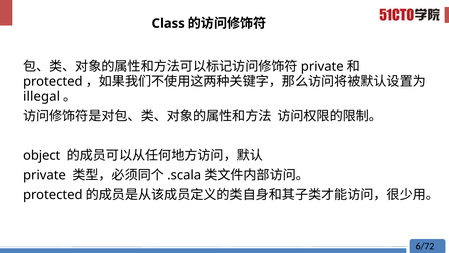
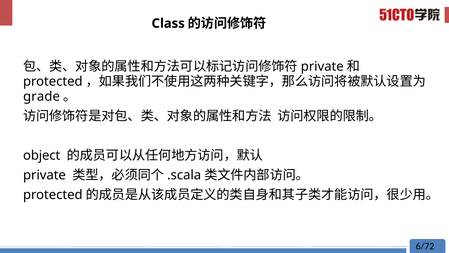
illegal: illegal -> grade (42, 96)
